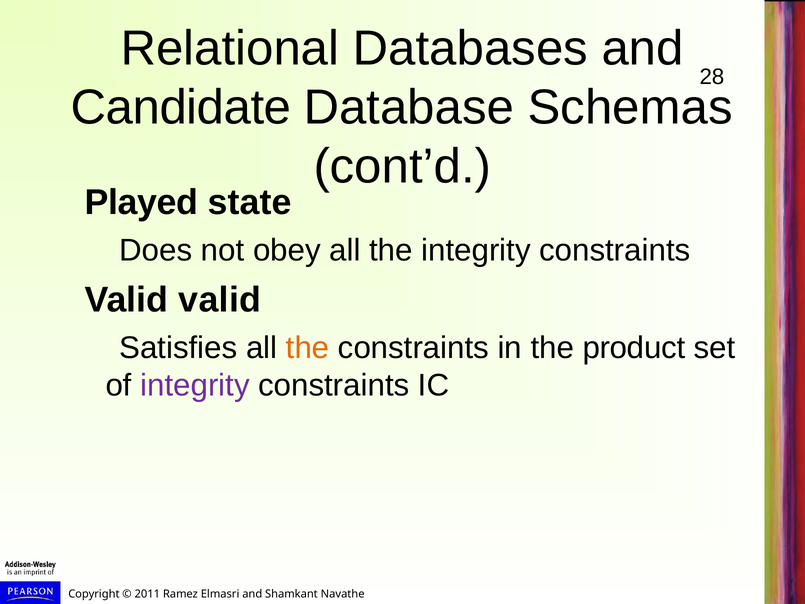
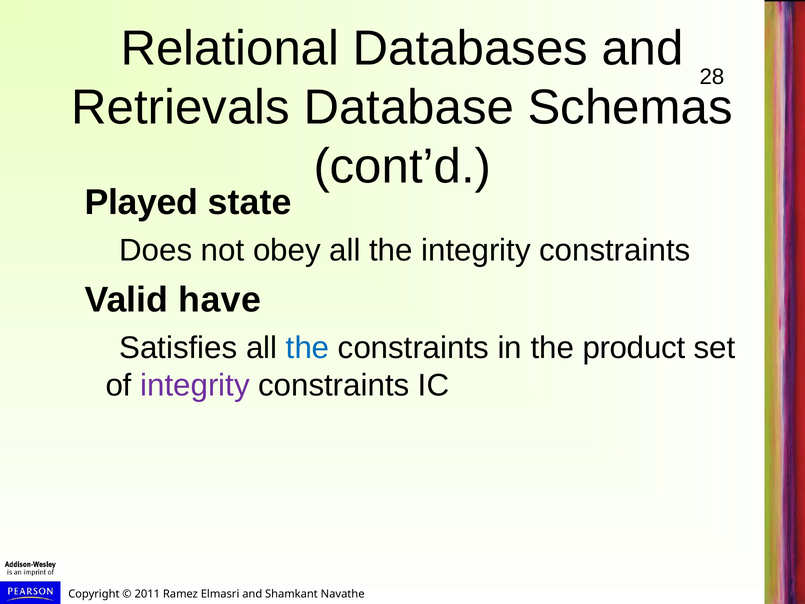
Candidate: Candidate -> Retrievals (181, 107)
Valid valid: valid -> have (220, 300)
the colour: orange -> blue (308, 348)
